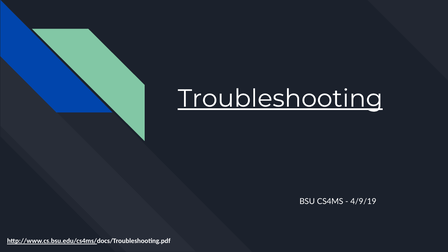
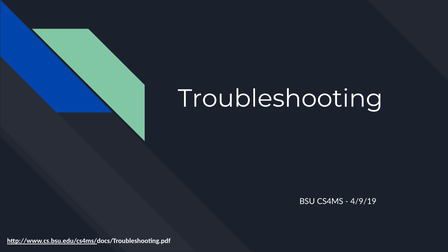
Troubleshooting underline: present -> none (280, 98)
